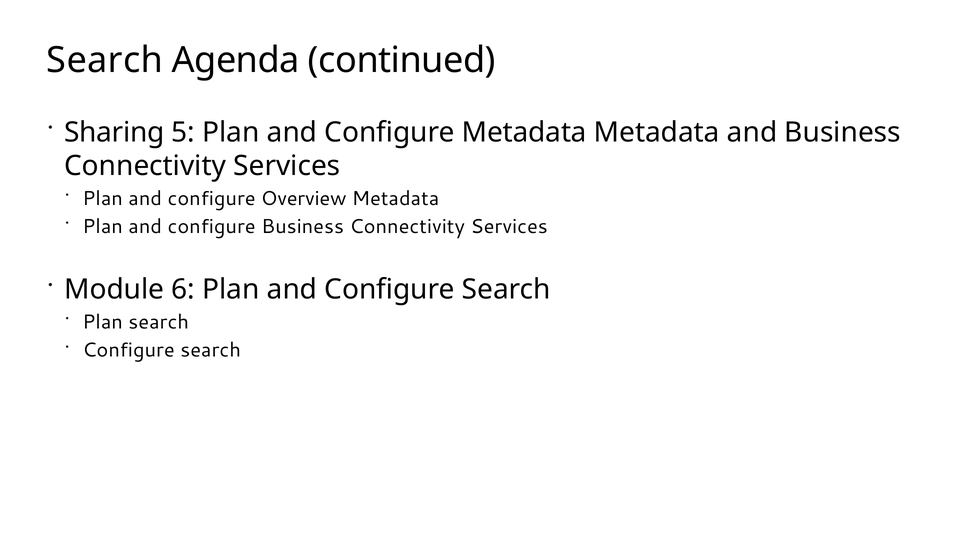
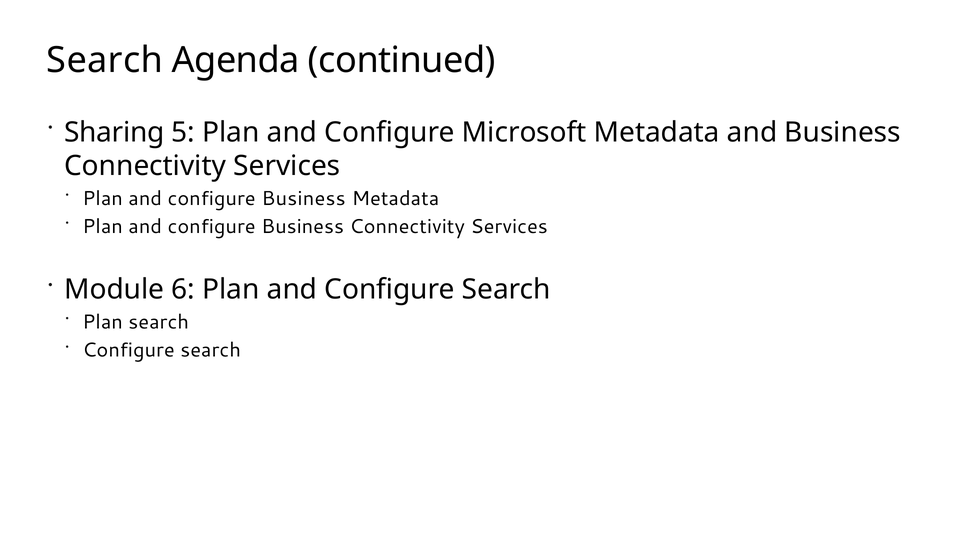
Configure Metadata: Metadata -> Microsoft (524, 132)
Overview: Overview -> Business (304, 198)
